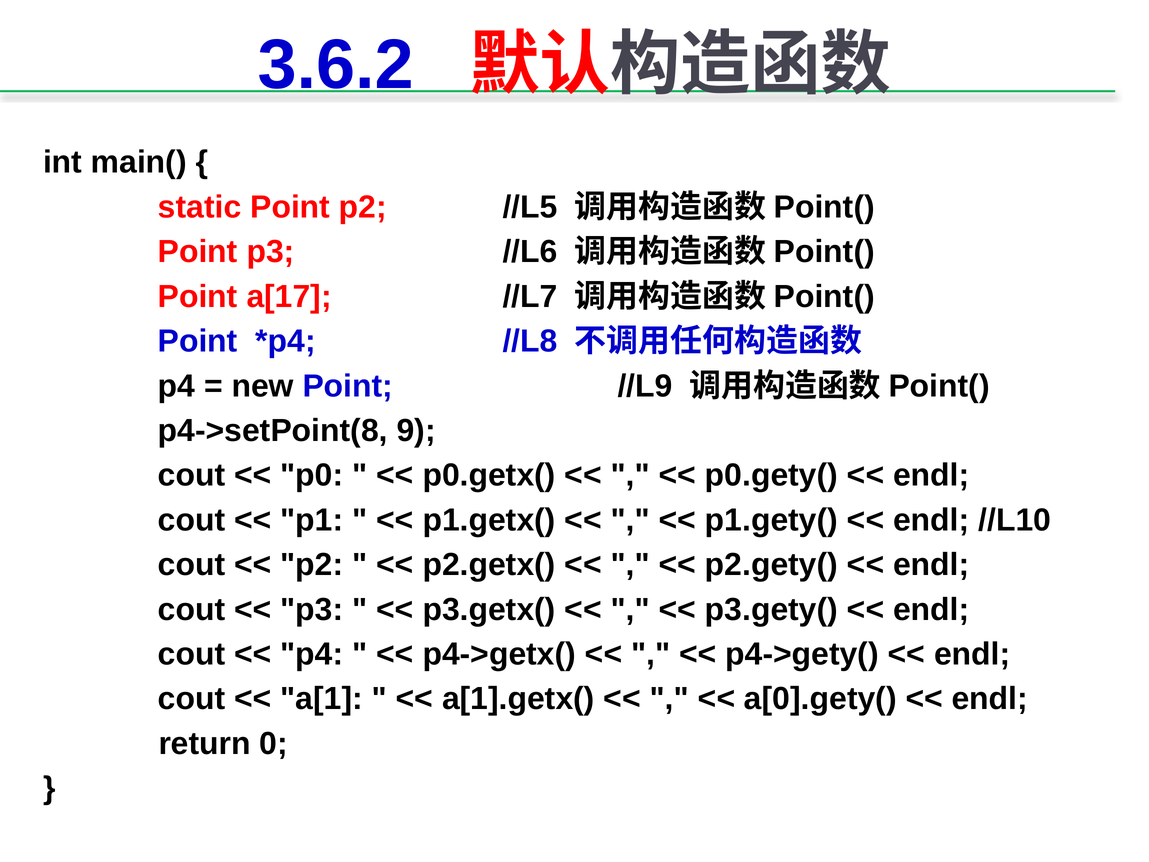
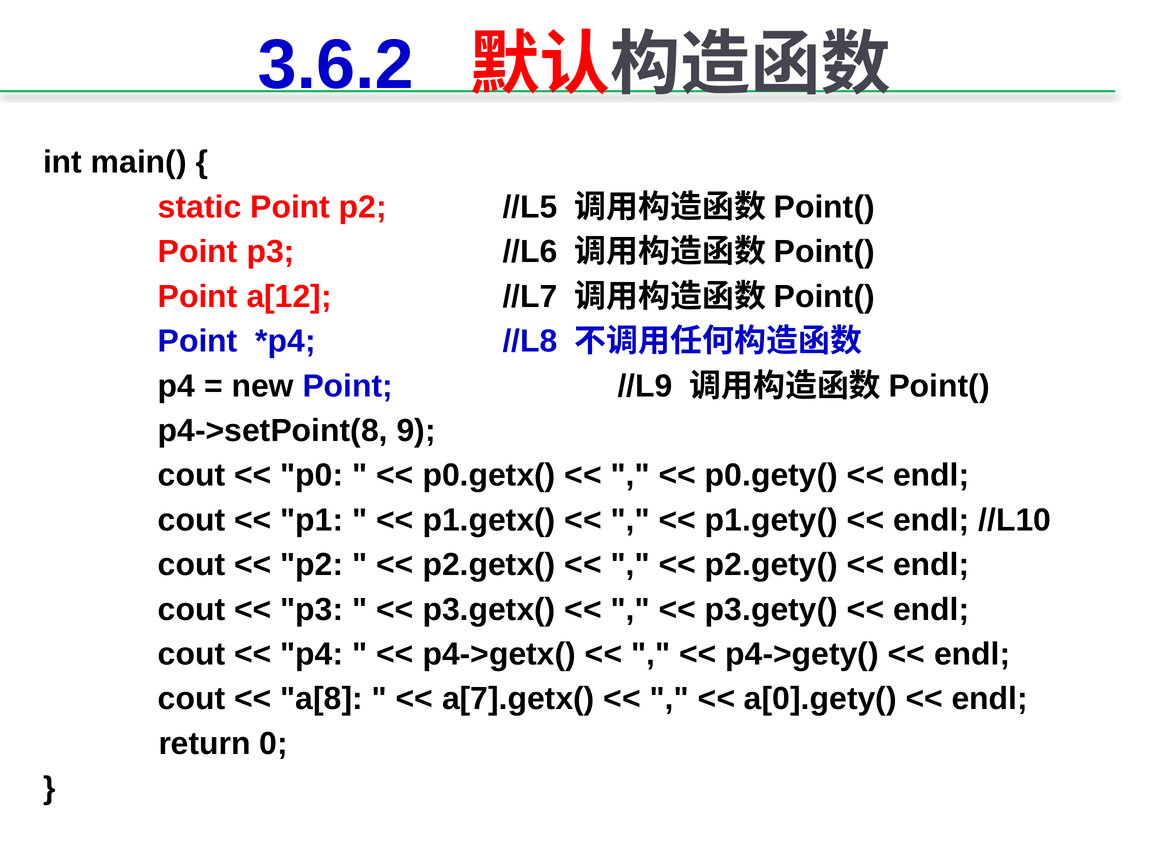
a[17: a[17 -> a[12 (289, 296)
a[1: a[1 -> a[8 (322, 699)
a[1].getx(: a[1].getx( -> a[7].getx( (518, 699)
